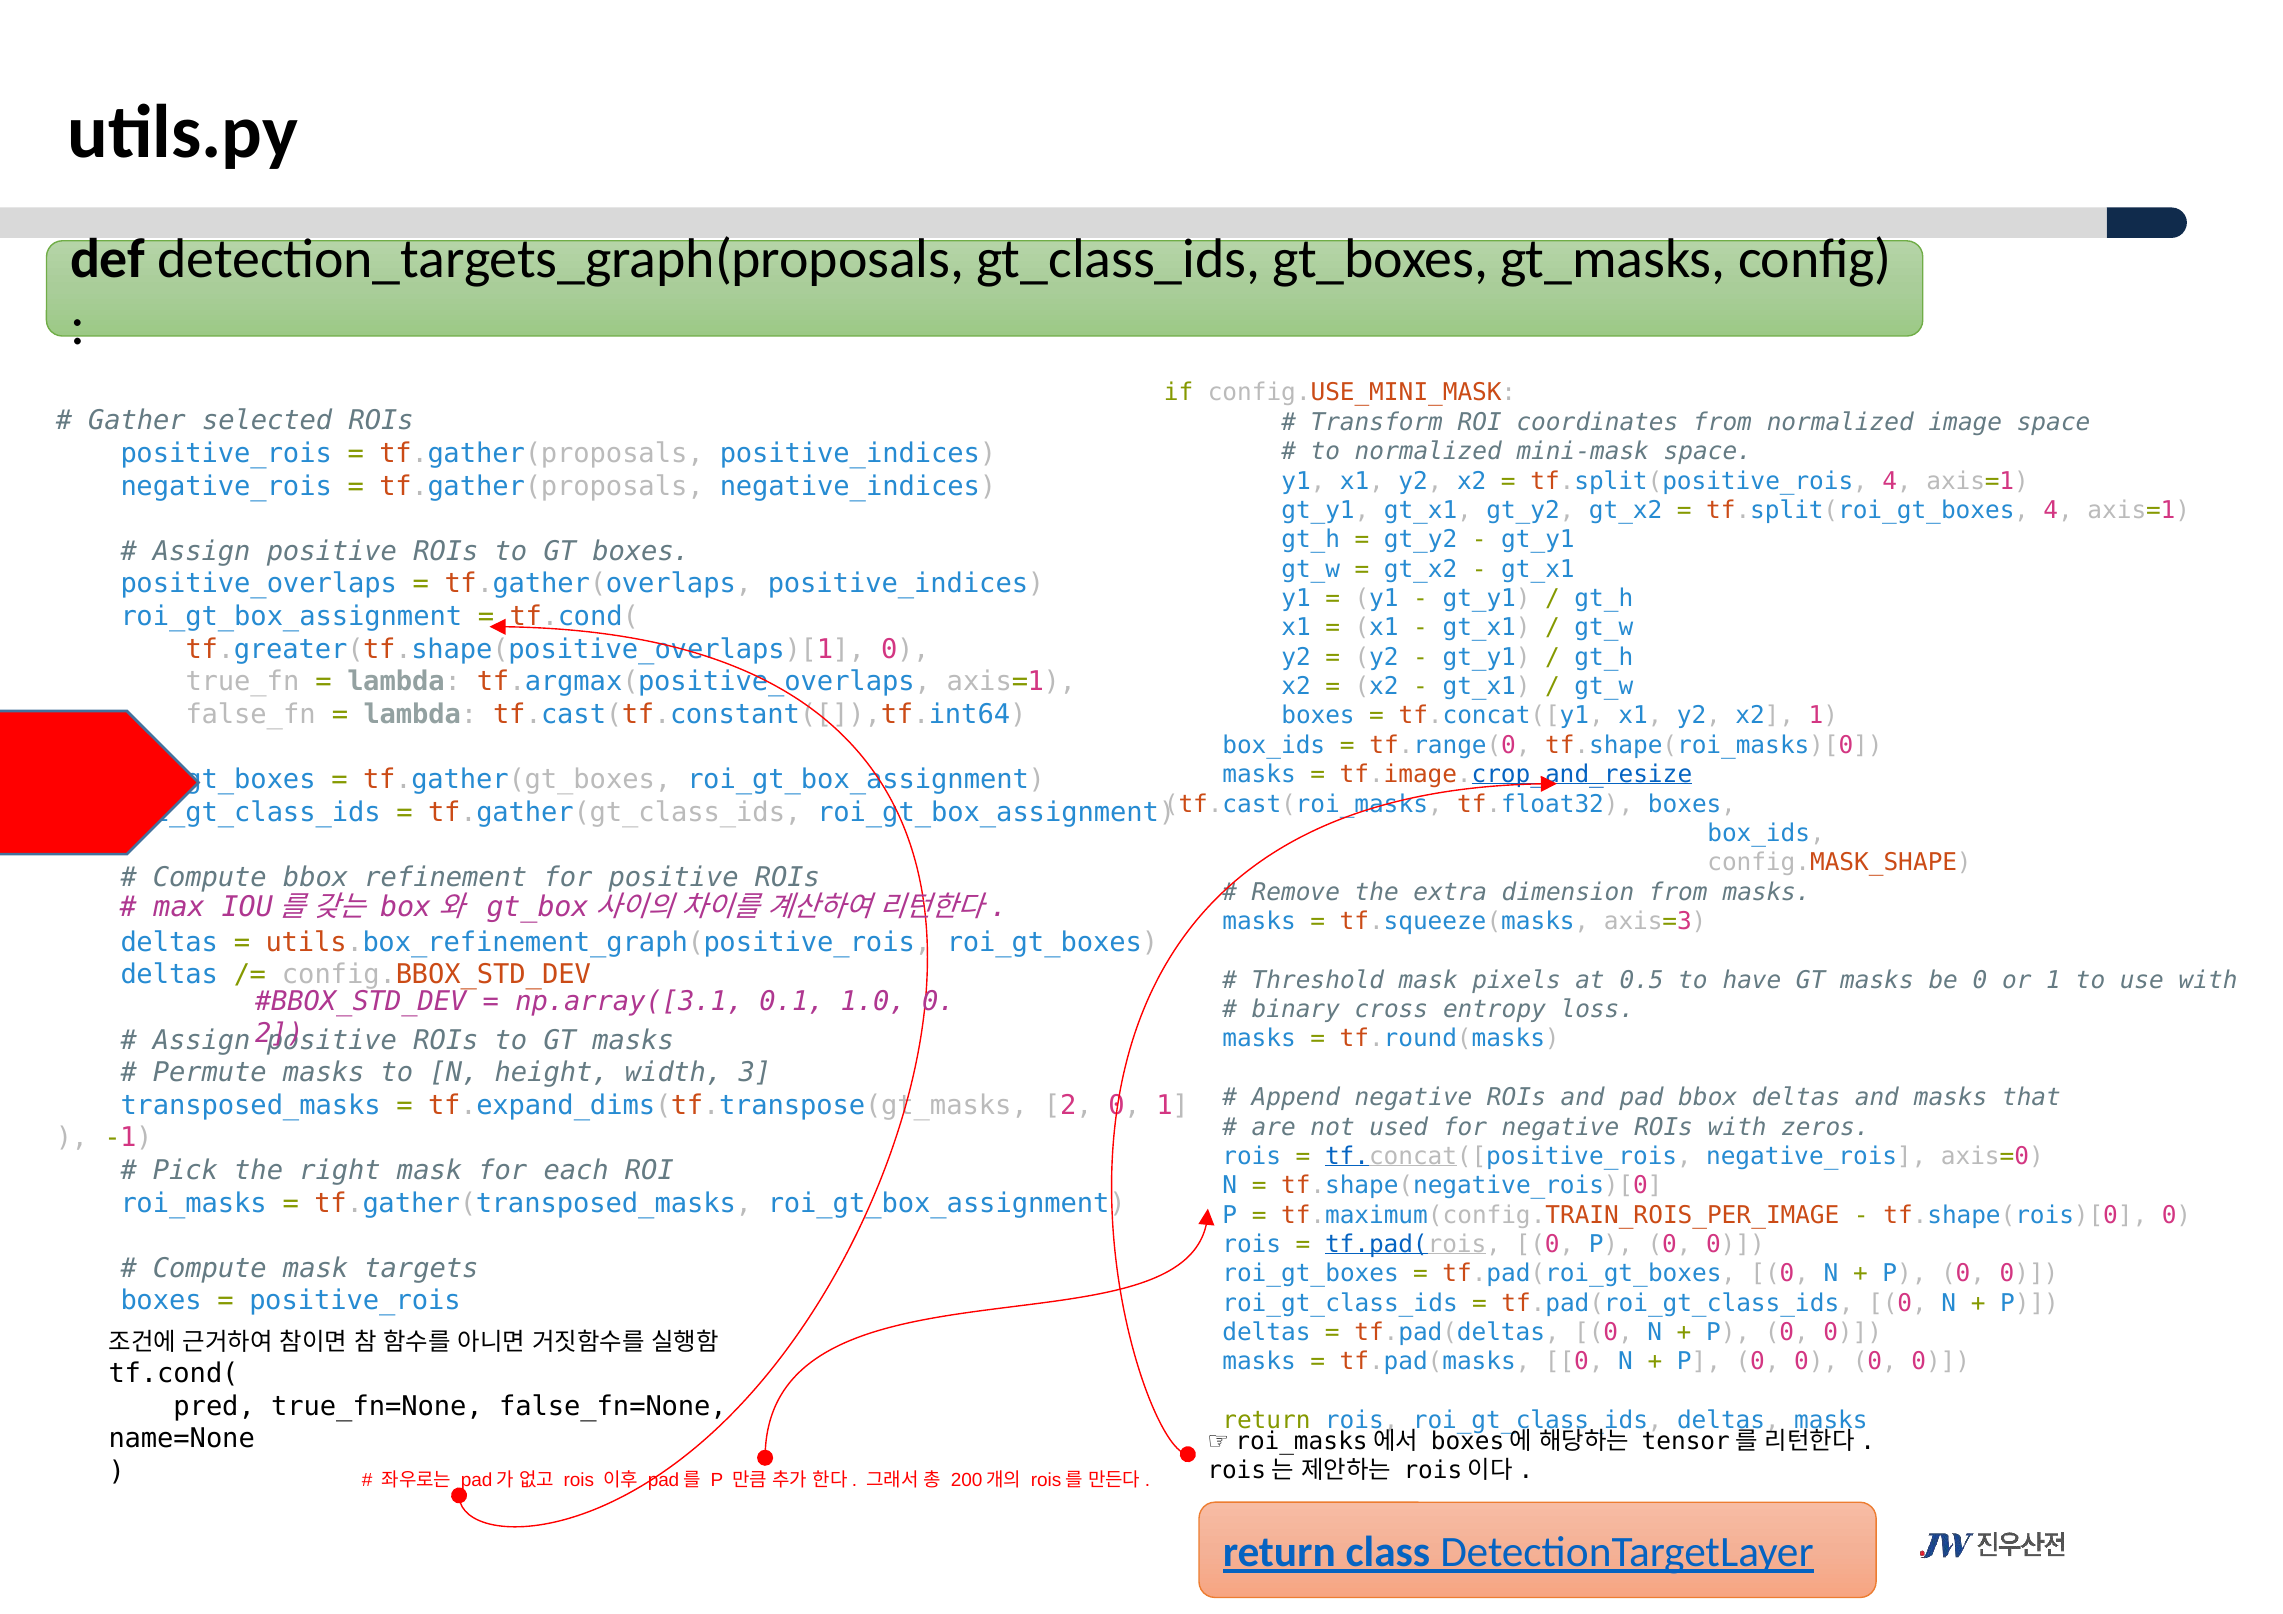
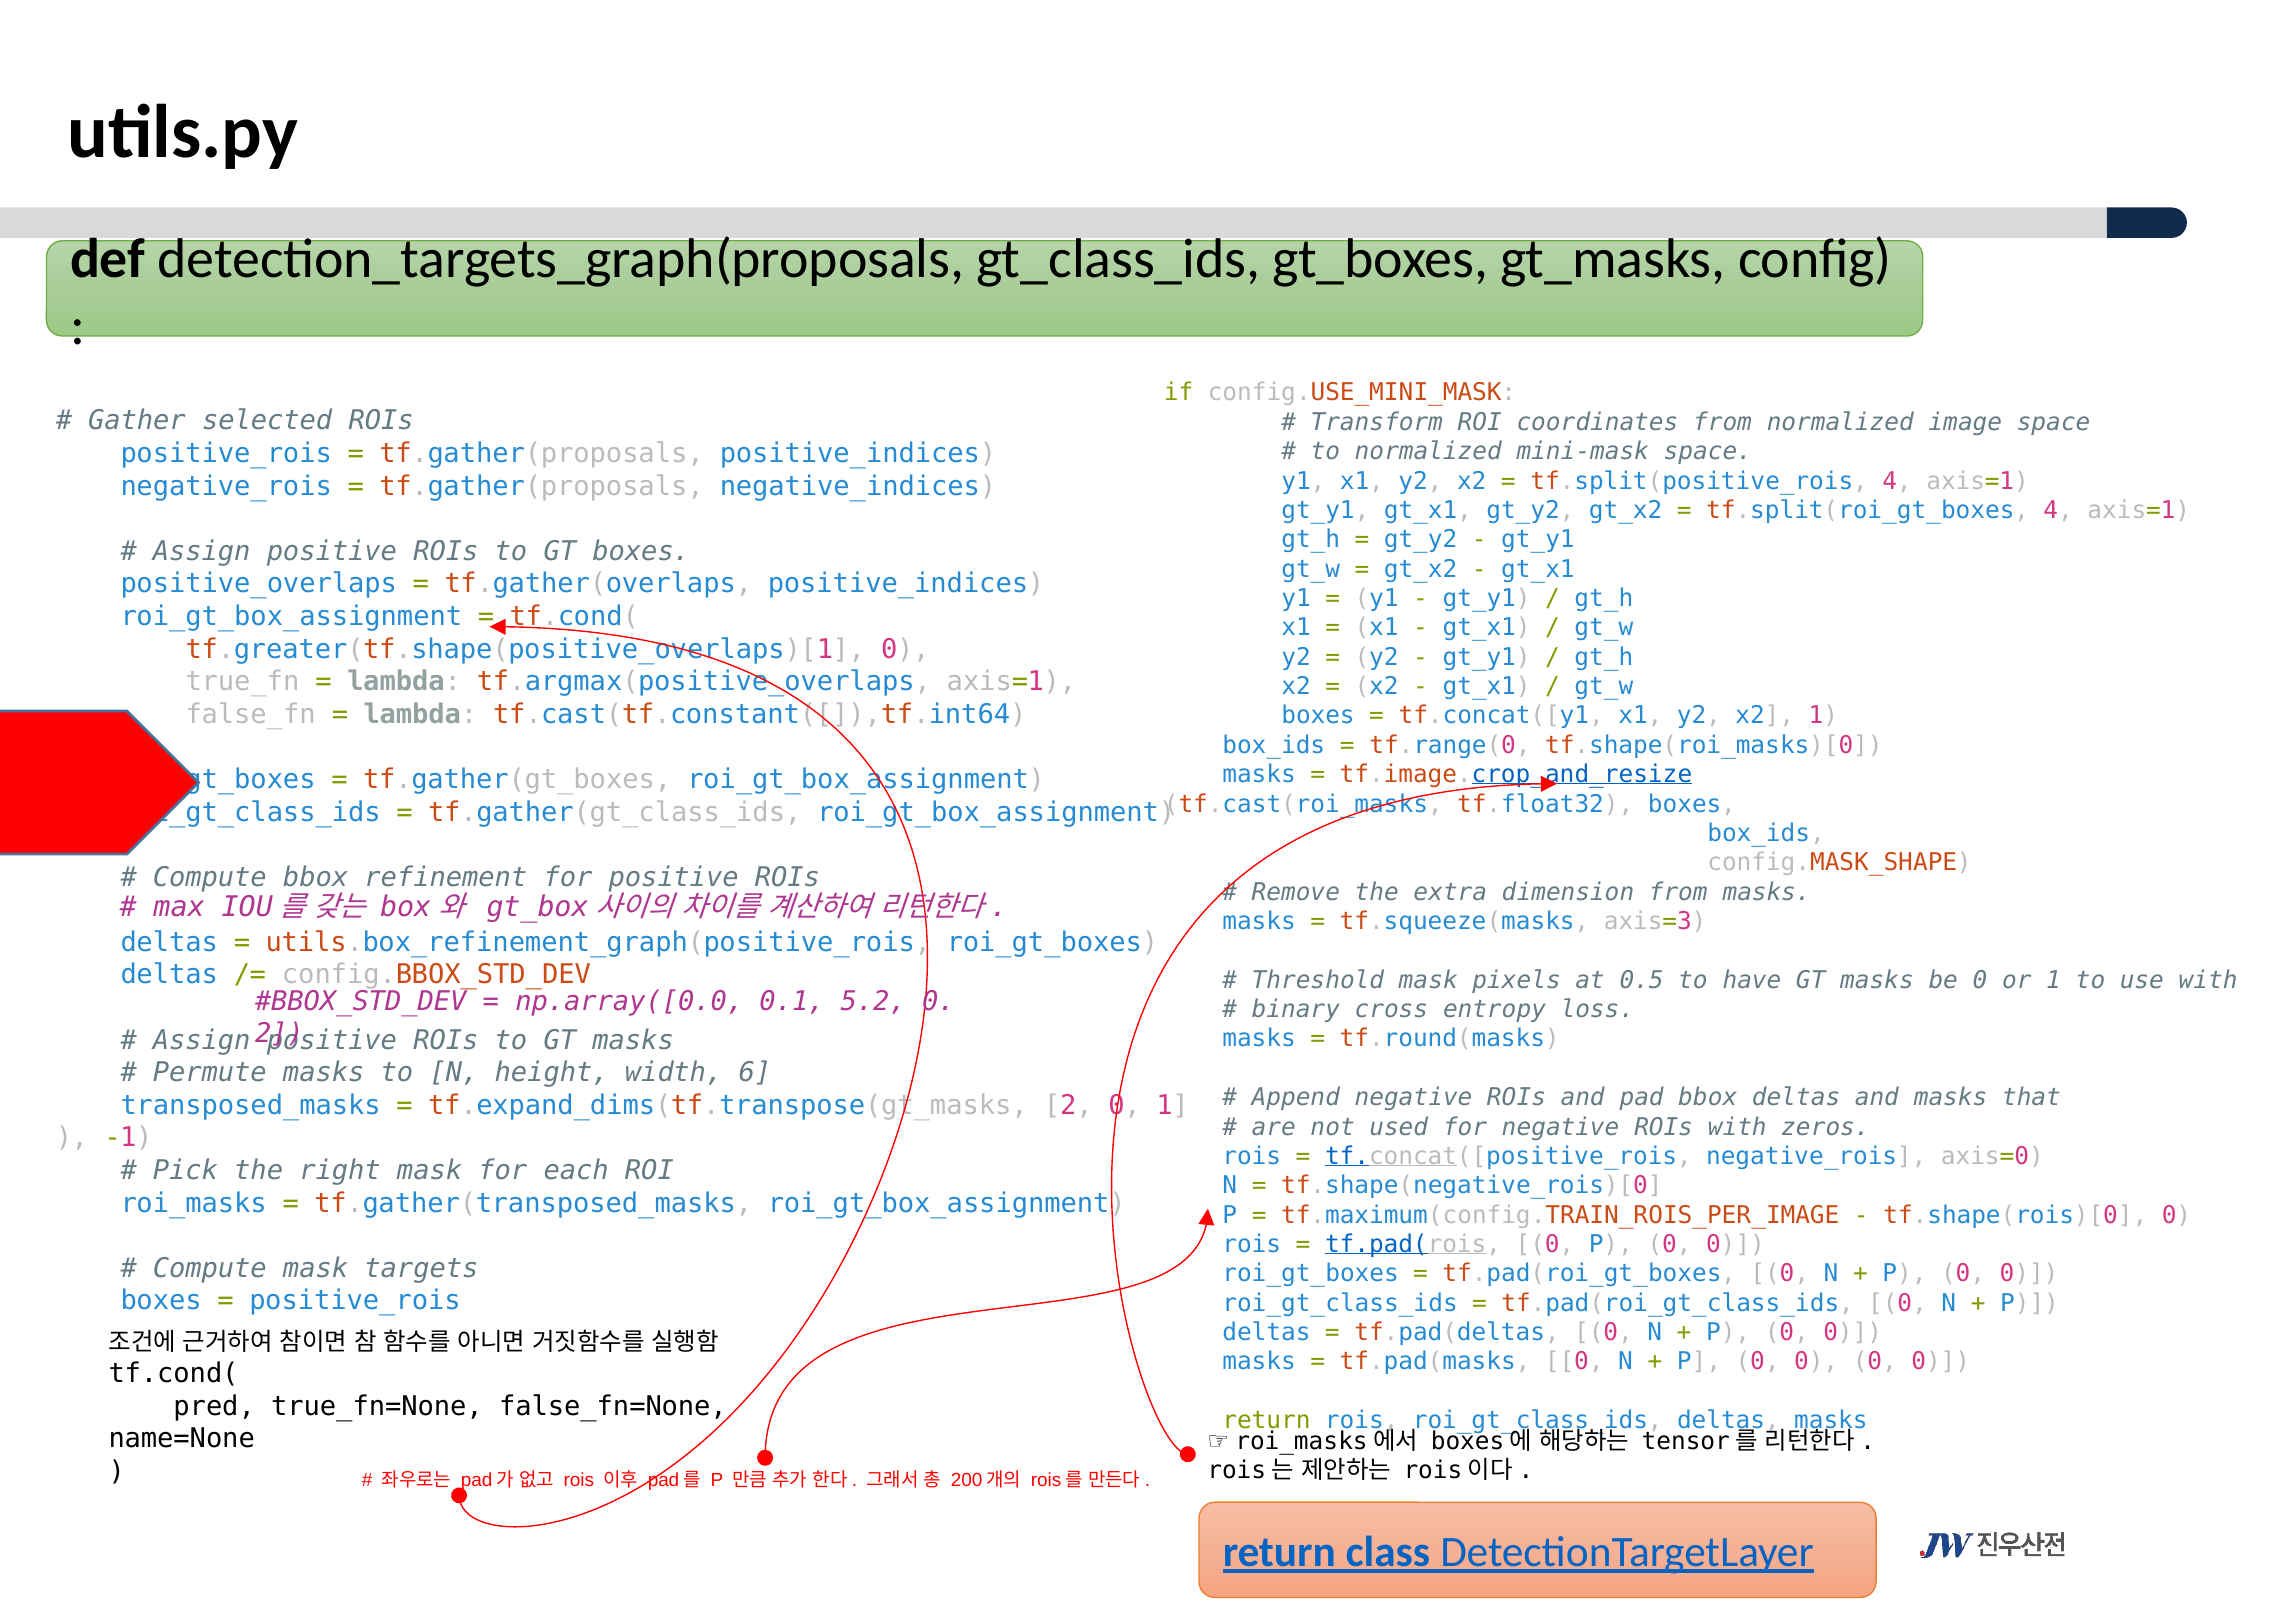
np.array([3.1: np.array([3.1 -> np.array([0.0 (629, 1001)
1.0: 1.0 -> 5.2 (873, 1001)
3: 3 -> 6 (755, 1073)
